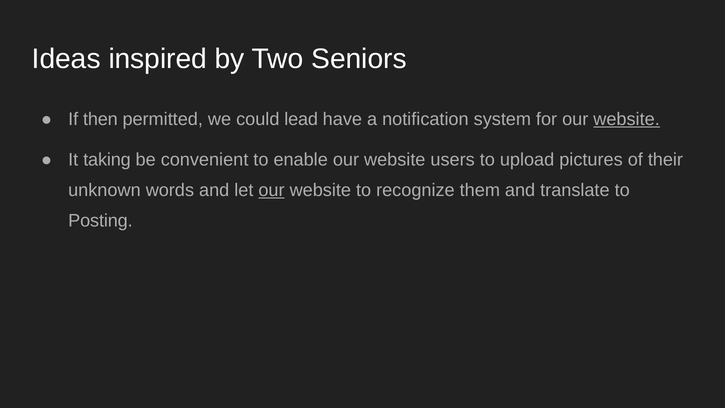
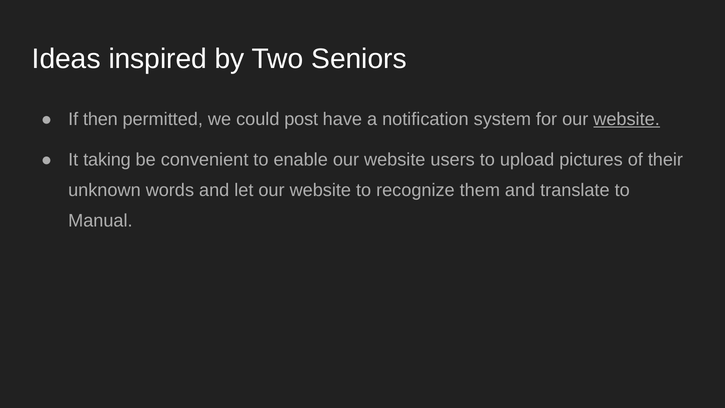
lead: lead -> post (301, 119)
our underline: present -> none (271, 190)
Posting: Posting -> Manual (100, 221)
